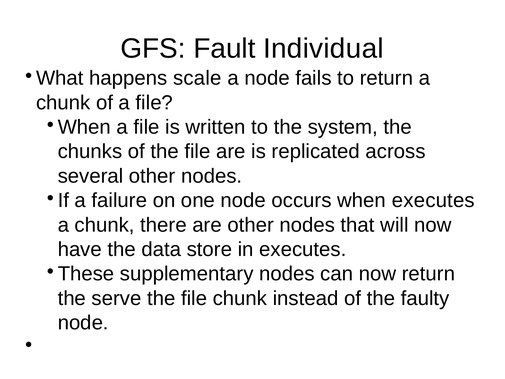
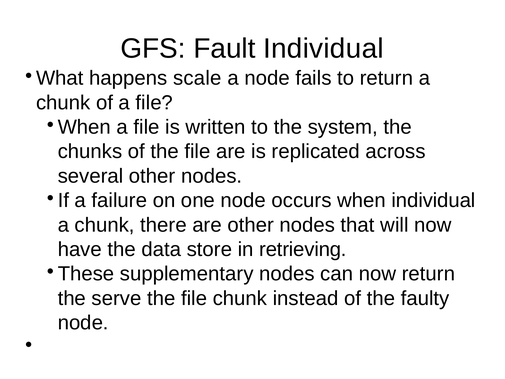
when executes: executes -> individual (434, 200)
in executes: executes -> retrieving (303, 249)
